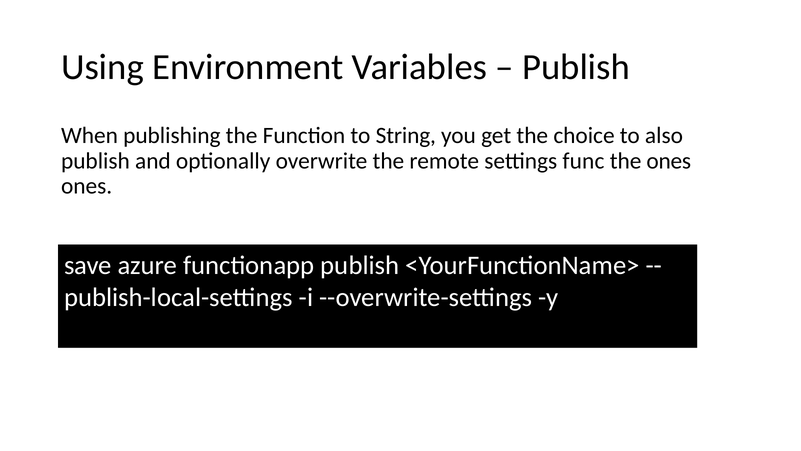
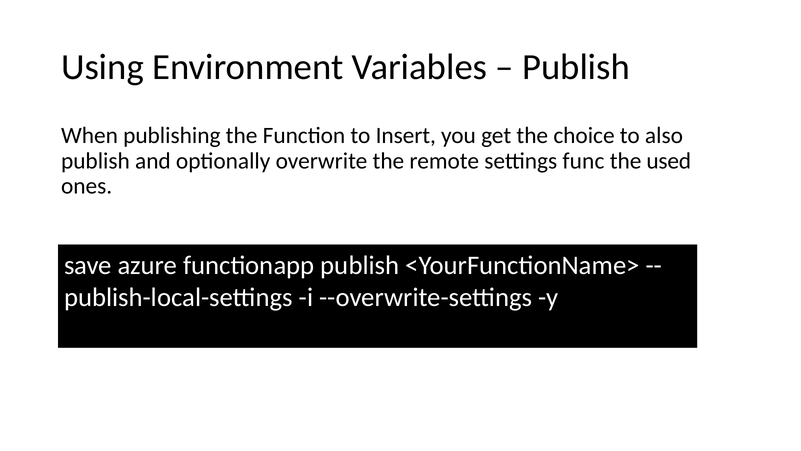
String: String -> Insert (406, 135)
the ones: ones -> used (669, 161)
